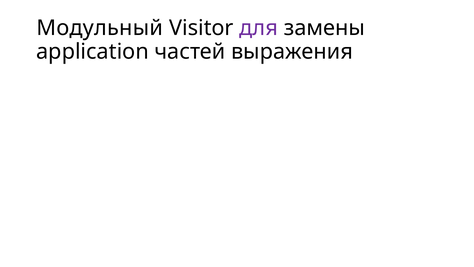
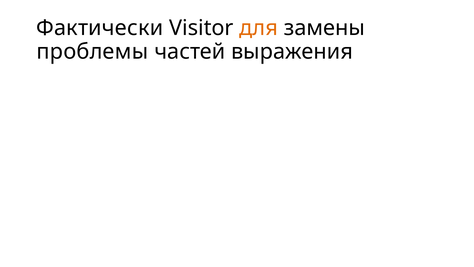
Модульный: Модульный -> Фактически (100, 28)
для colour: purple -> orange (259, 28)
application: application -> проблемы (92, 52)
